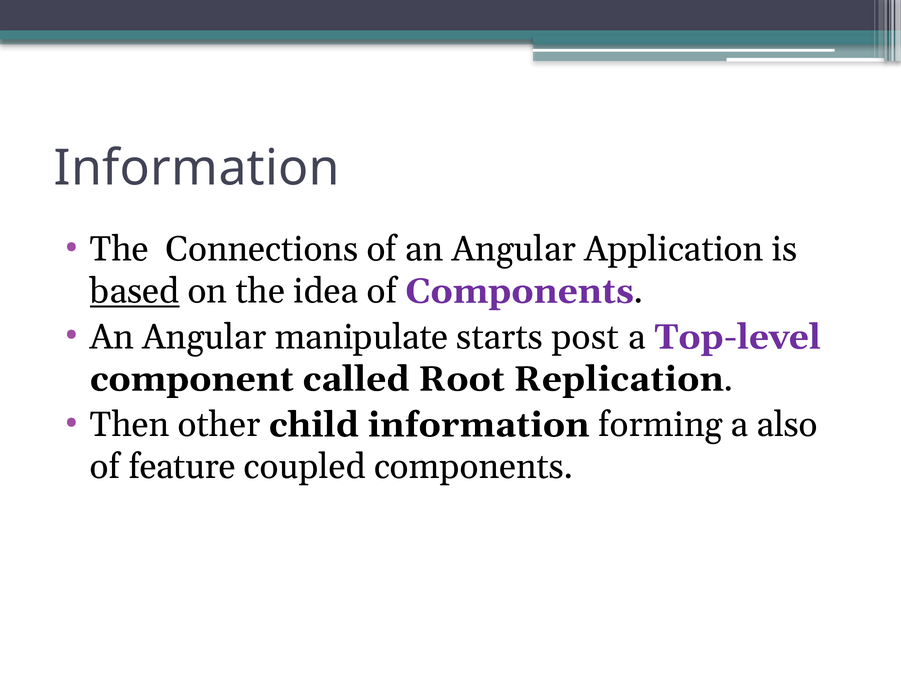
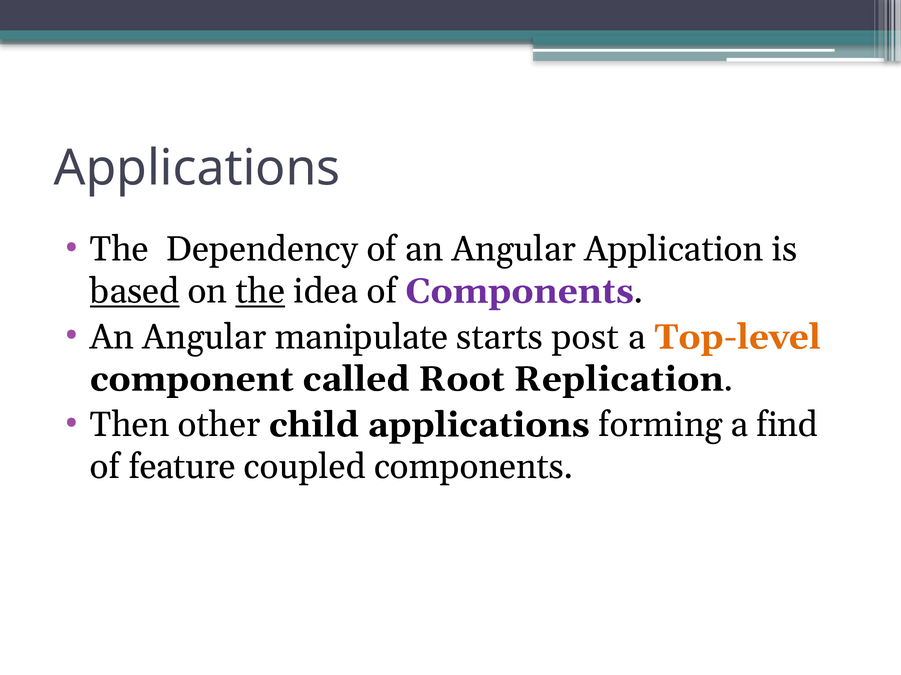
Information: Information -> Applications (197, 169)
Connections: Connections -> Dependency (262, 250)
the underline: none -> present (260, 292)
Top-level colour: purple -> orange (738, 337)
child information: information -> applications (479, 425)
also: also -> find (787, 425)
